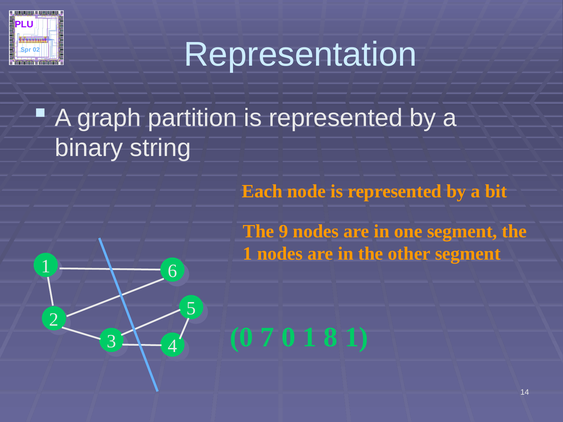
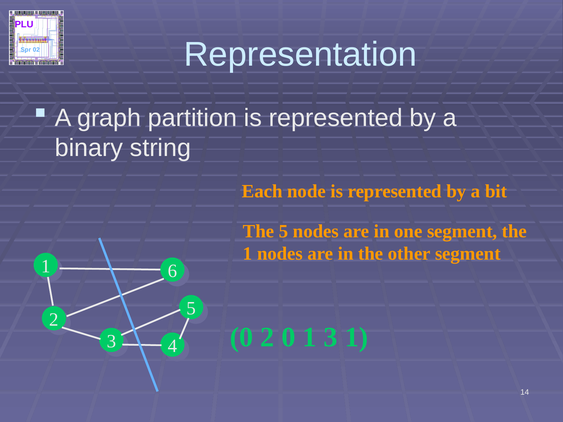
The 9: 9 -> 5 (284, 231)
0 7: 7 -> 2 (267, 338)
1 8: 8 -> 3 (331, 338)
